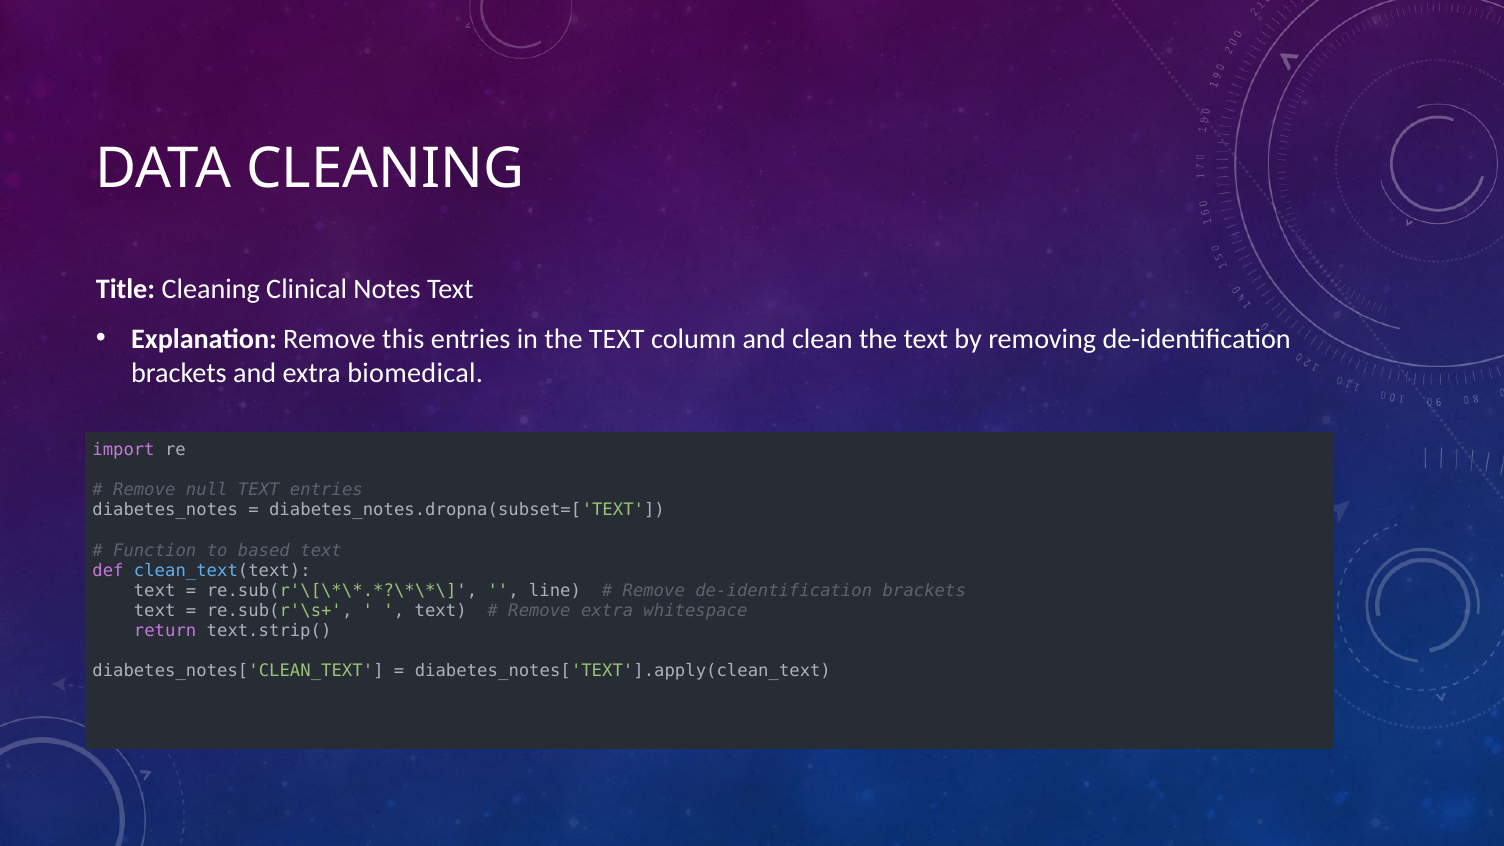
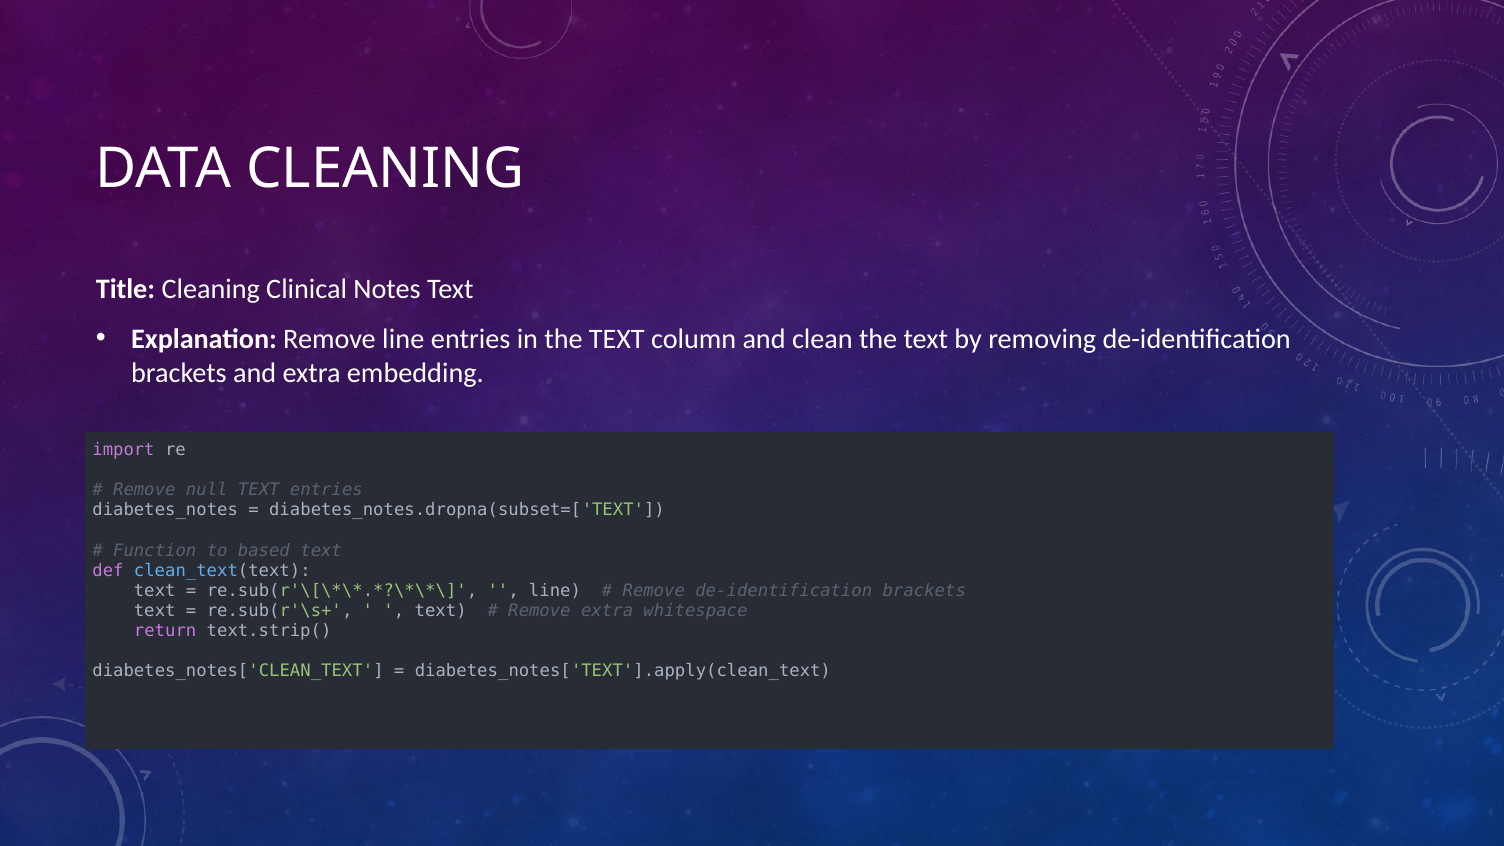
Remove this: this -> line (403, 339)
biomedical: biomedical -> embedding (415, 373)
